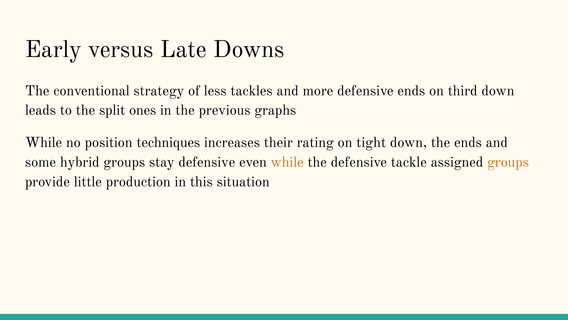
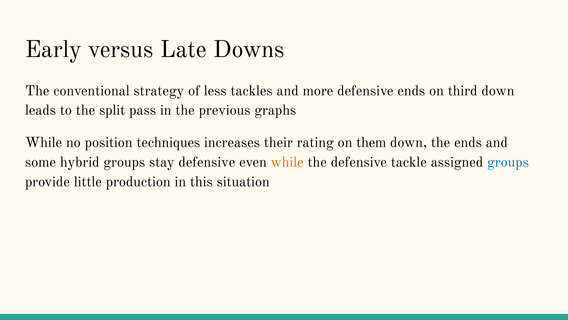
ones: ones -> pass (143, 110)
tight: tight -> them (371, 142)
groups colour: orange -> blue (508, 162)
